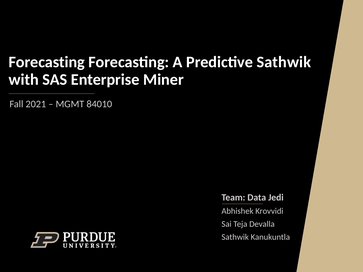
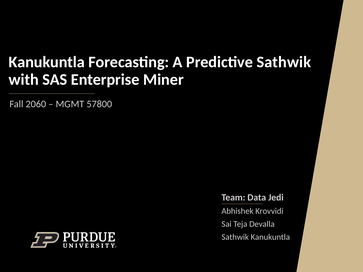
Forecasting: Forecasting -> Kanukuntla (47, 62)
2021: 2021 -> 2060 (36, 104)
84010: 84010 -> 57800 (99, 104)
